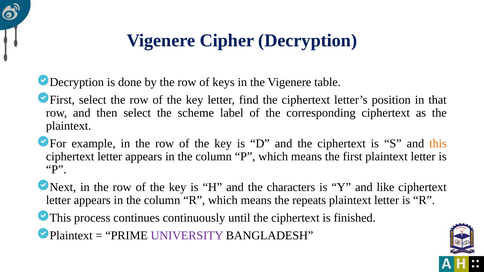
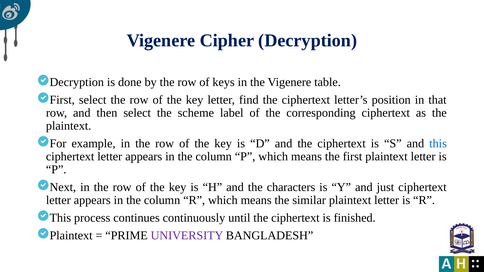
this colour: orange -> blue (438, 144)
like: like -> just (385, 187)
repeats: repeats -> similar (309, 200)
